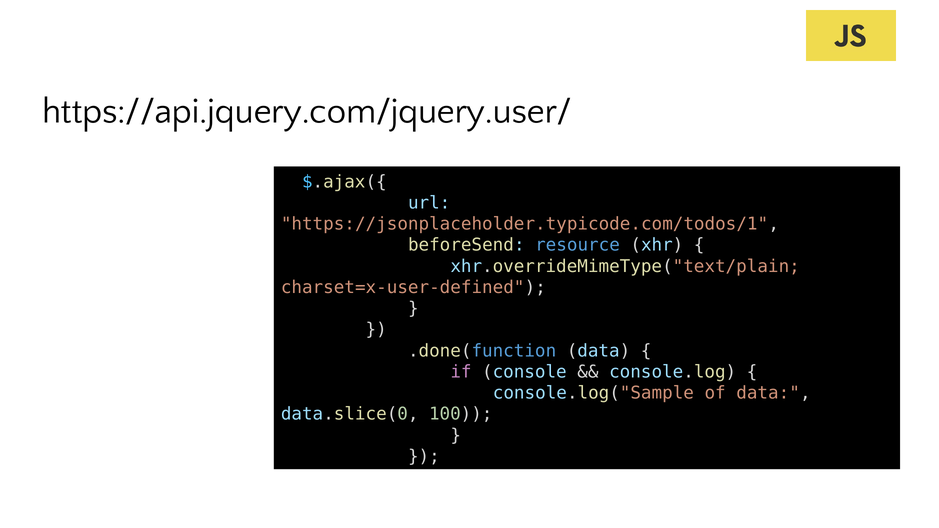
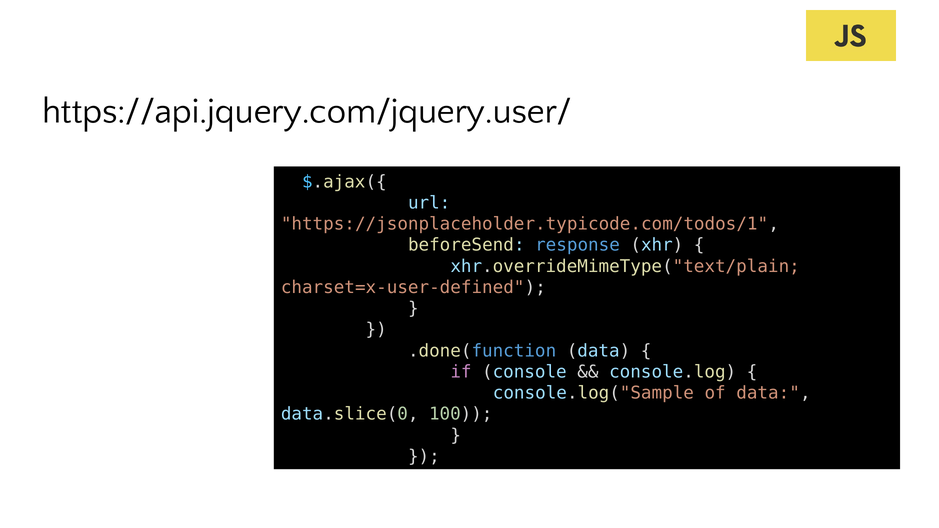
resource: resource -> response (578, 245)
